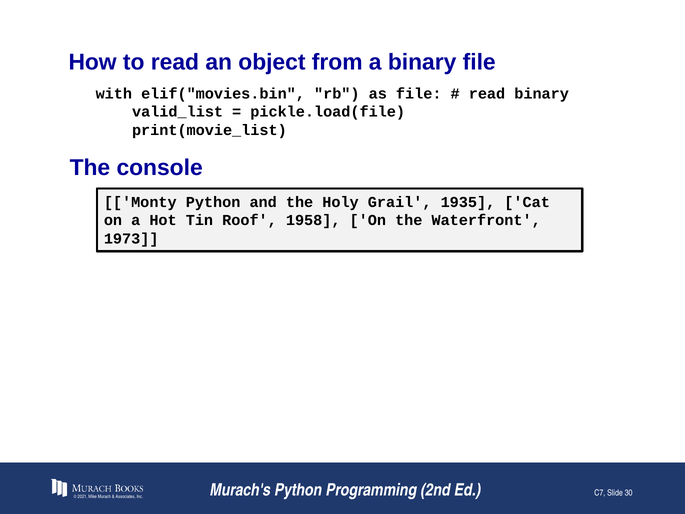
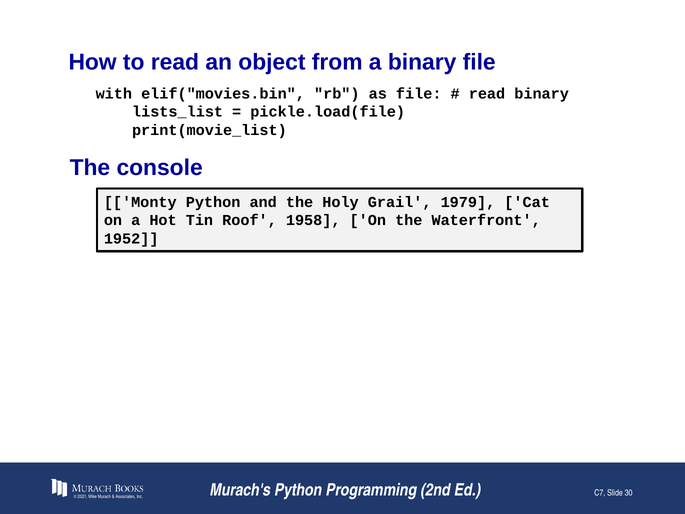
valid_list: valid_list -> lists_list (178, 112)
1935: 1935 -> 1979 (468, 202)
1973: 1973 -> 1952 (131, 239)
